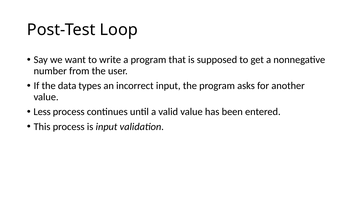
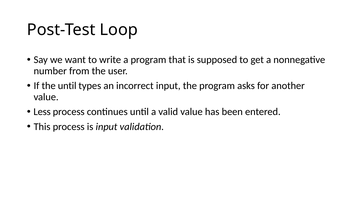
the data: data -> until (67, 86)
